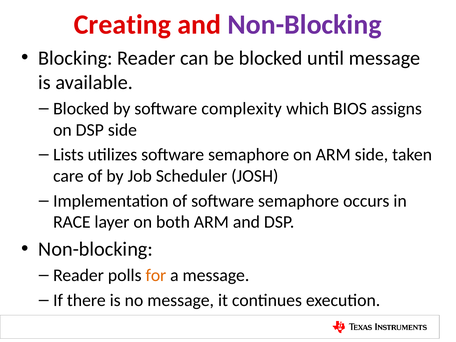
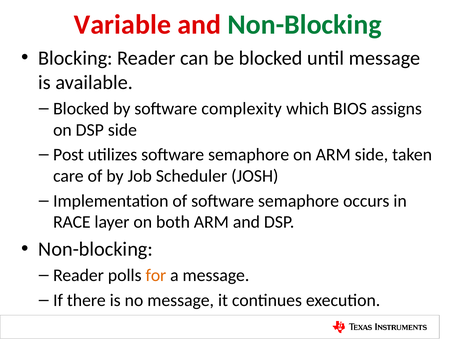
Creating: Creating -> Variable (122, 25)
Non-Blocking colour: purple -> green (305, 25)
Lists: Lists -> Post (68, 155)
